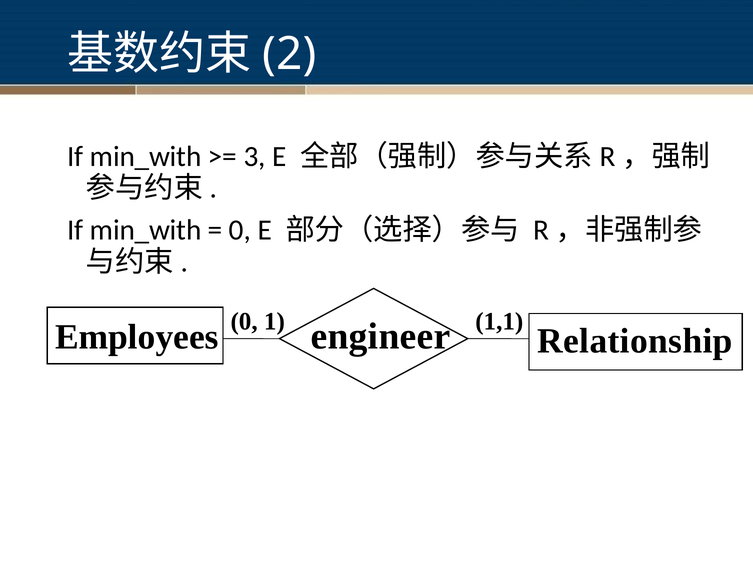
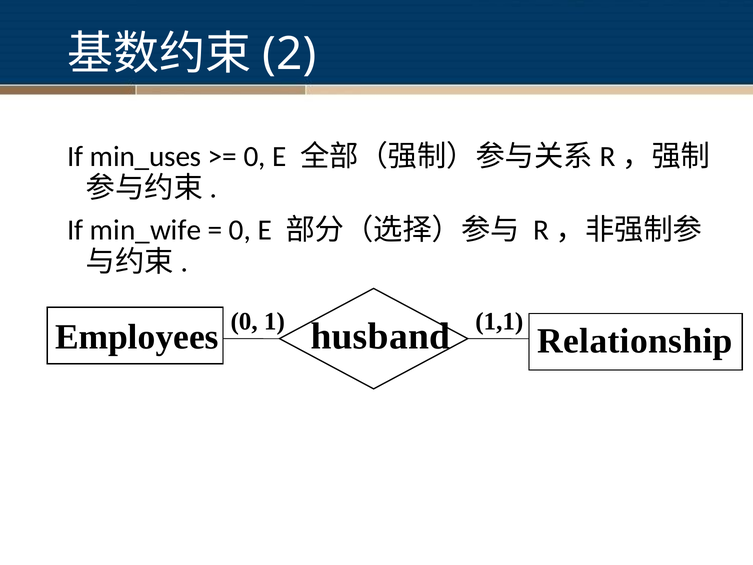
min_with: min_with -> min_uses (146, 156)
3: 3 -> 0 (255, 156)
min_with: min_with -> min_wife (146, 230)
engineer: engineer -> husband (380, 336)
